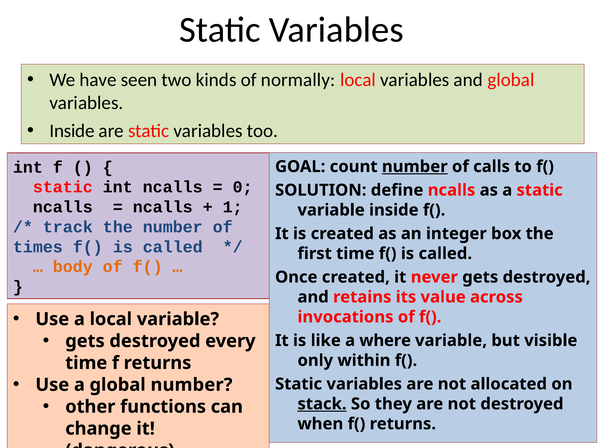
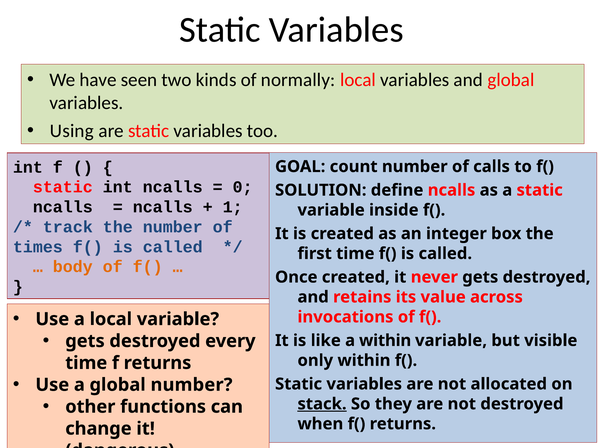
Inside: Inside -> Using (72, 131)
number underline: present -> none (415, 167)
a where: where -> within (385, 341)
